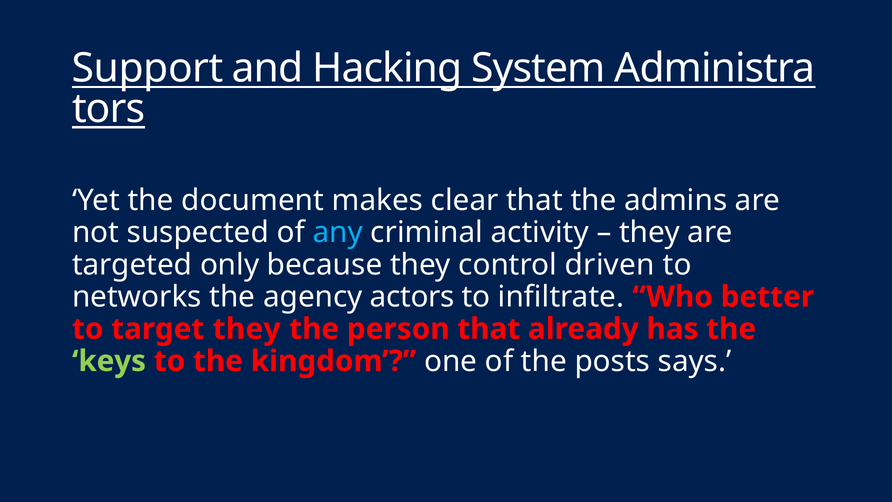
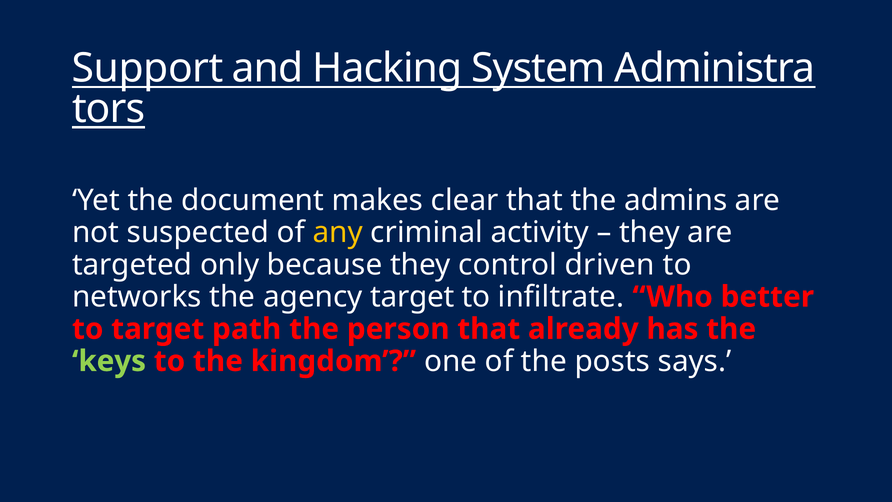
any colour: light blue -> yellow (338, 232)
agency actors: actors -> target (412, 297)
target they: they -> path (247, 329)
